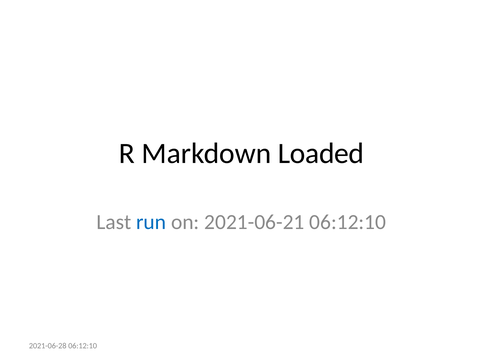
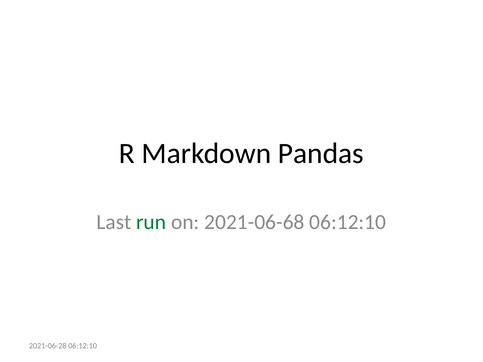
Loaded: Loaded -> Pandas (321, 153)
run colour: blue -> green (151, 222)
2021-06-21: 2021-06-21 -> 2021-06-68 (254, 222)
